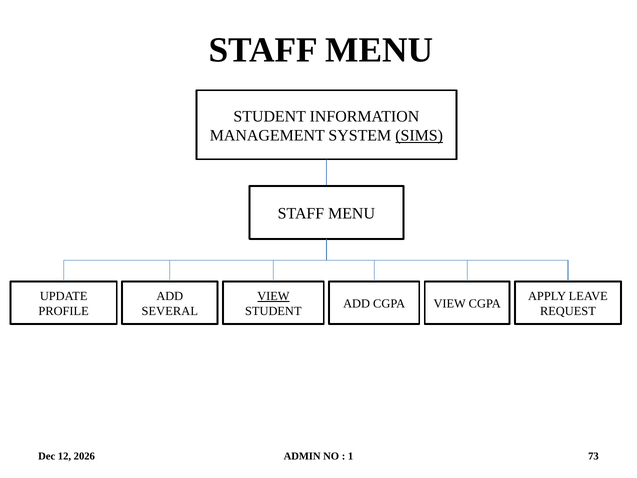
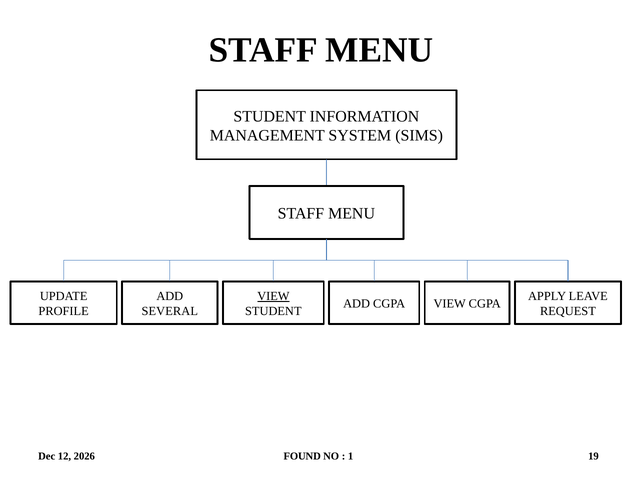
SIMS underline: present -> none (419, 135)
ADMIN: ADMIN -> FOUND (302, 456)
73: 73 -> 19 (593, 456)
